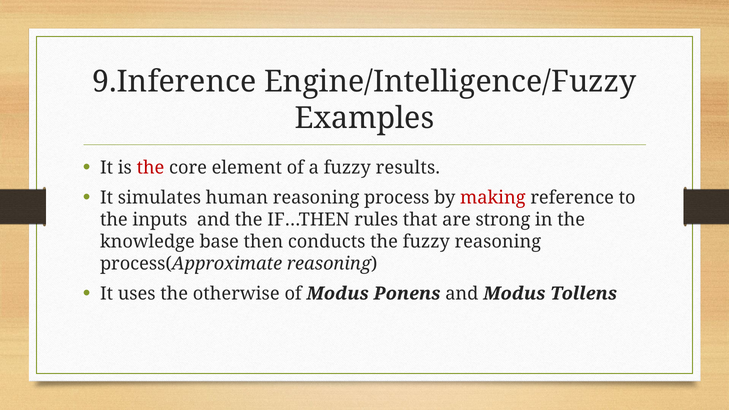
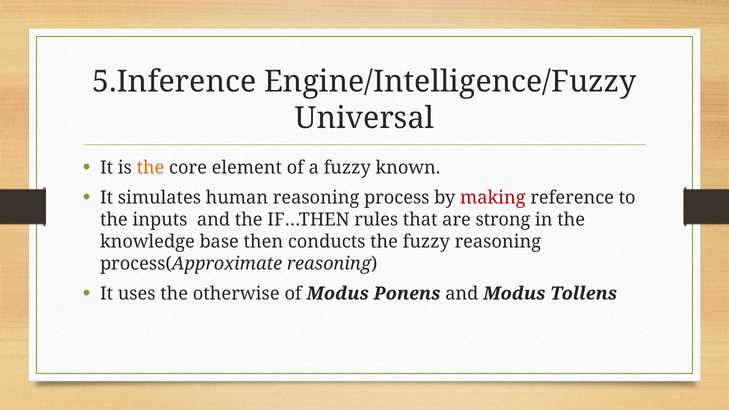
9.Inference: 9.Inference -> 5.Inference (174, 82)
Examples: Examples -> Universal (364, 118)
the colour: red -> orange (150, 168)
results: results -> known (408, 168)
